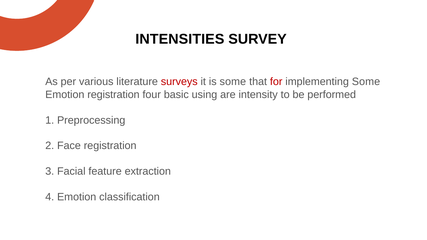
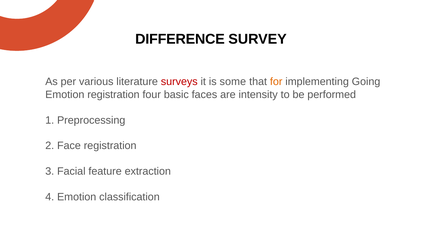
INTENSITIES: INTENSITIES -> DIFFERENCE (180, 39)
for colour: red -> orange (276, 82)
implementing Some: Some -> Going (366, 82)
using: using -> faces (204, 95)
